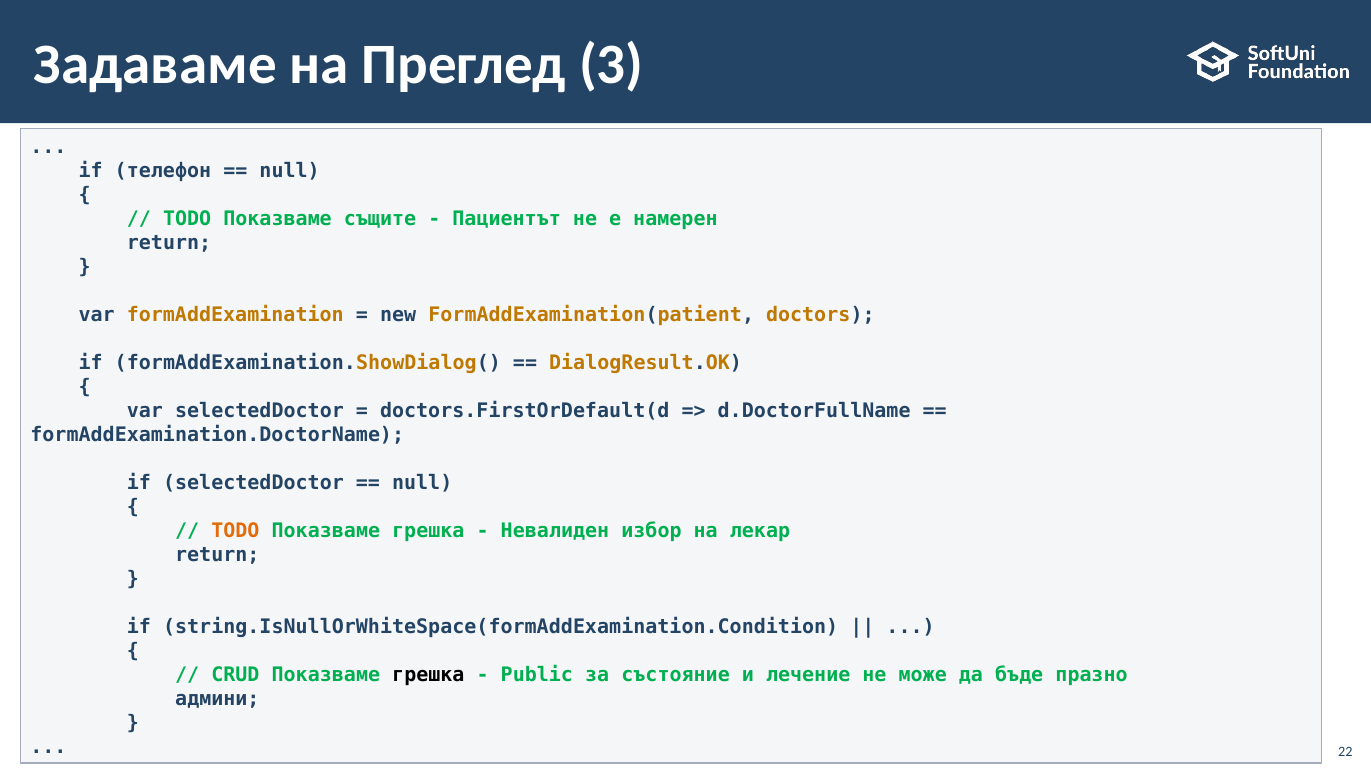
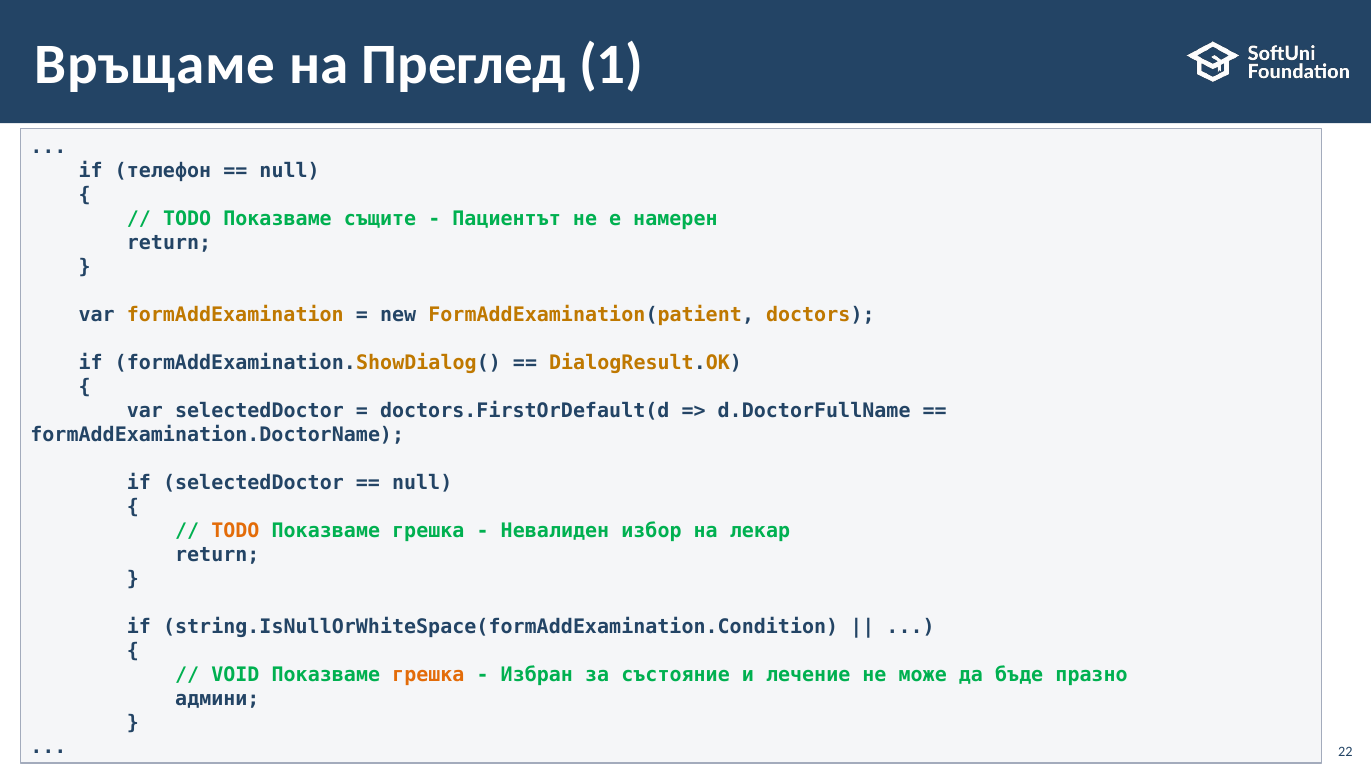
Задаваме: Задаваме -> Връщаме (155, 65)
3: 3 -> 1 (611, 65)
CRUD: CRUD -> VOID (235, 675)
грешка colour: black -> orange (428, 675)
Public: Public -> Избран (537, 675)
